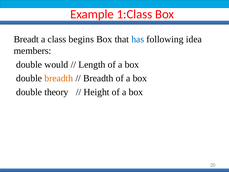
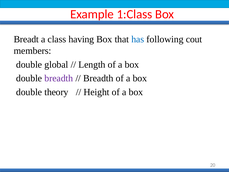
begins: begins -> having (81, 39)
idea: idea -> cout (194, 39)
would: would -> global (56, 64)
breadth colour: orange -> purple (59, 78)
